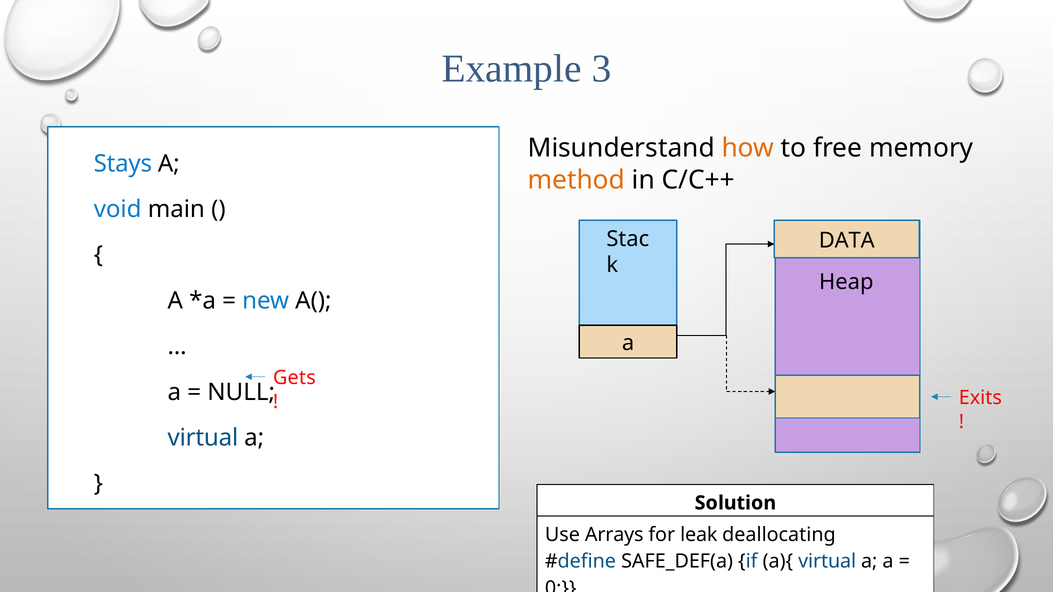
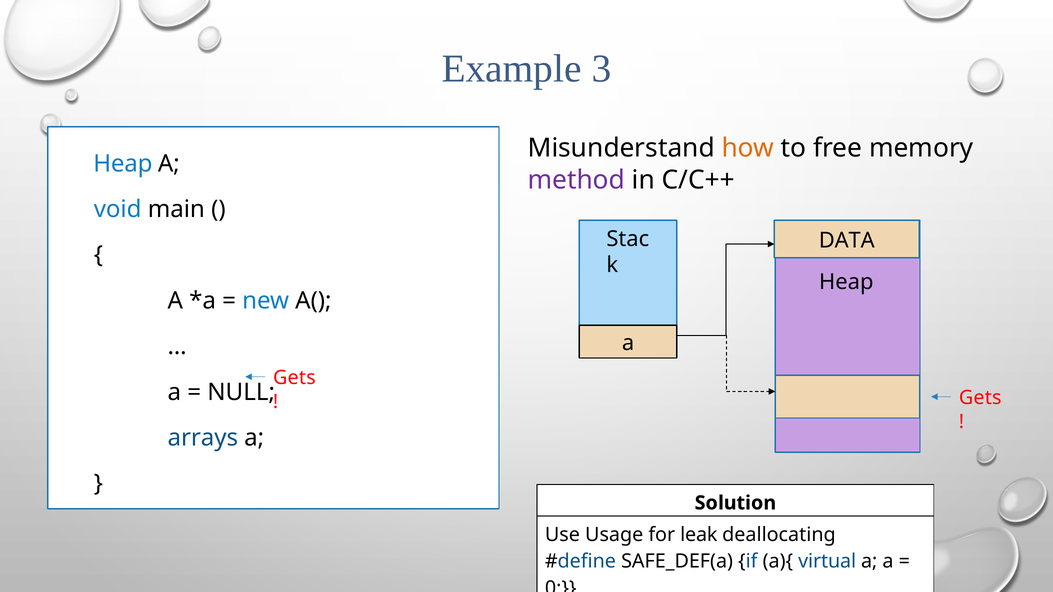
Stays: Stays -> Heap (123, 164)
method colour: orange -> purple (576, 180)
Exits: Exits -> Gets (980, 398)
virtual: virtual -> arrays (203, 438)
Arrays: Arrays -> Usage (614, 535)
